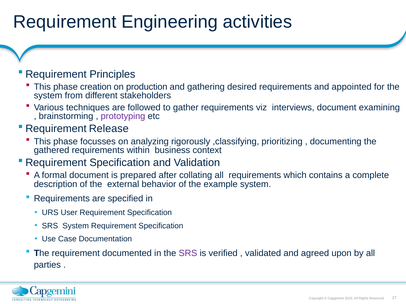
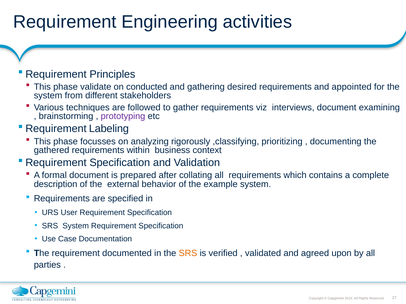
creation: creation -> validate (96, 87)
production: production -> conducted (147, 87)
Release: Release -> Labeling (109, 129)
SRS colour: purple -> orange (188, 254)
